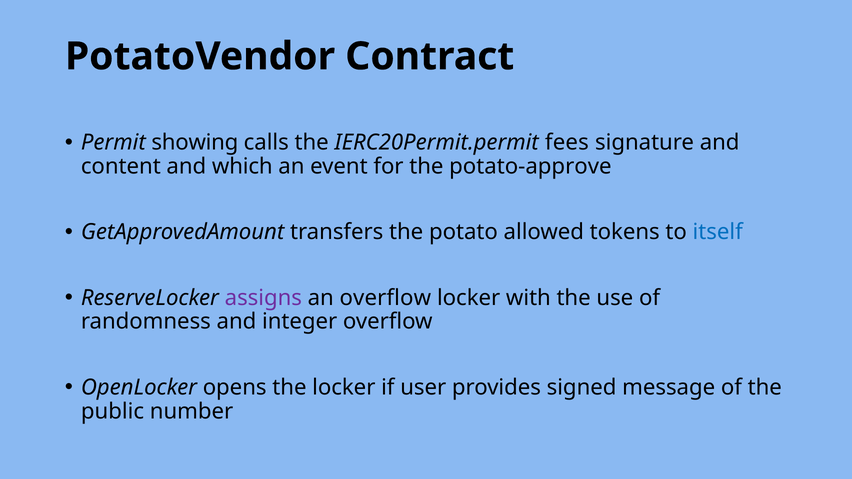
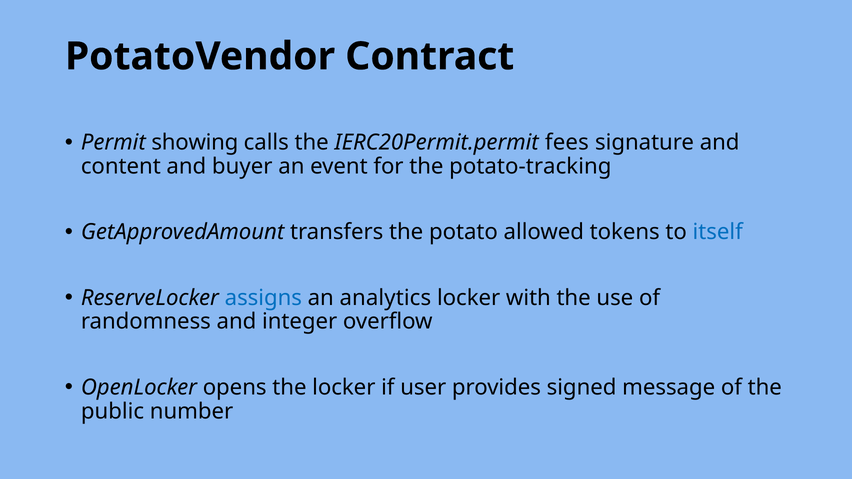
which: which -> buyer (242, 167)
potato-approve: potato-approve -> potato-tracking (530, 167)
assigns colour: purple -> blue (263, 298)
an overflow: overflow -> analytics (385, 298)
